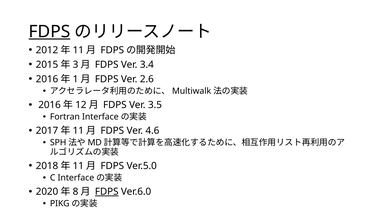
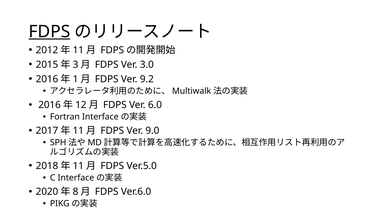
3.4: 3.4 -> 3.0 (147, 65)
2.6: 2.6 -> 9.2 (147, 79)
3.5: 3.5 -> 6.0 (155, 105)
4.6: 4.6 -> 9.0 (152, 131)
FDPS underline: present -> none (107, 192)
